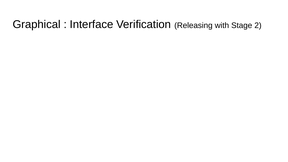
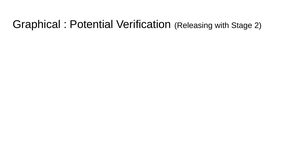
Interface: Interface -> Potential (92, 24)
